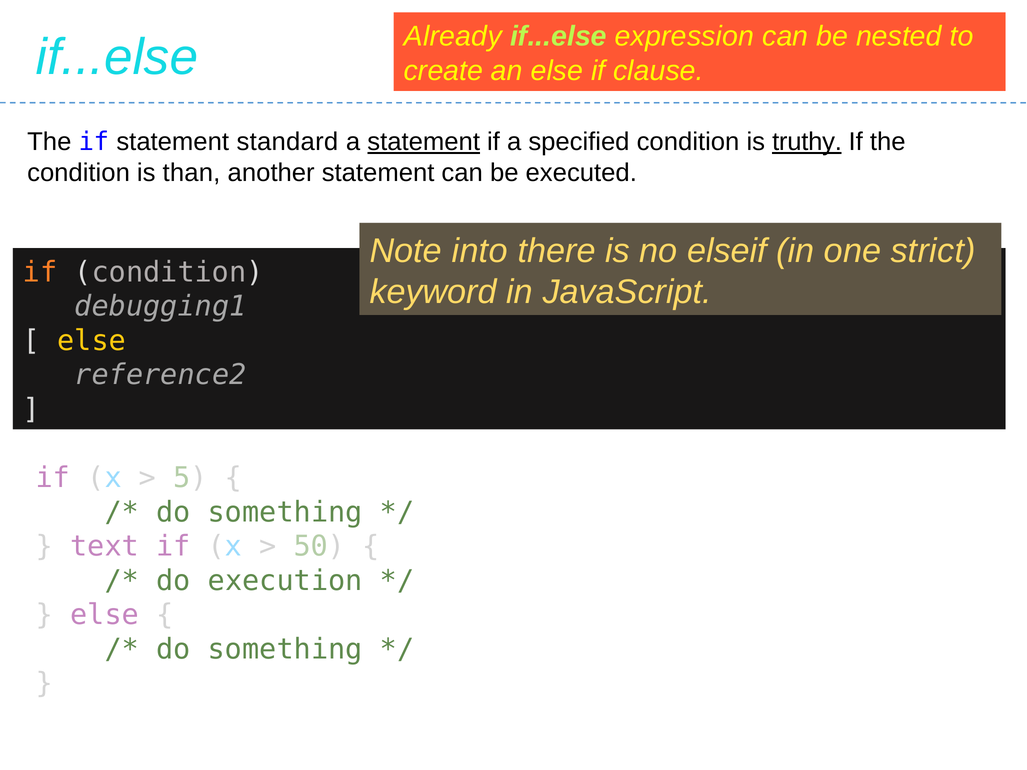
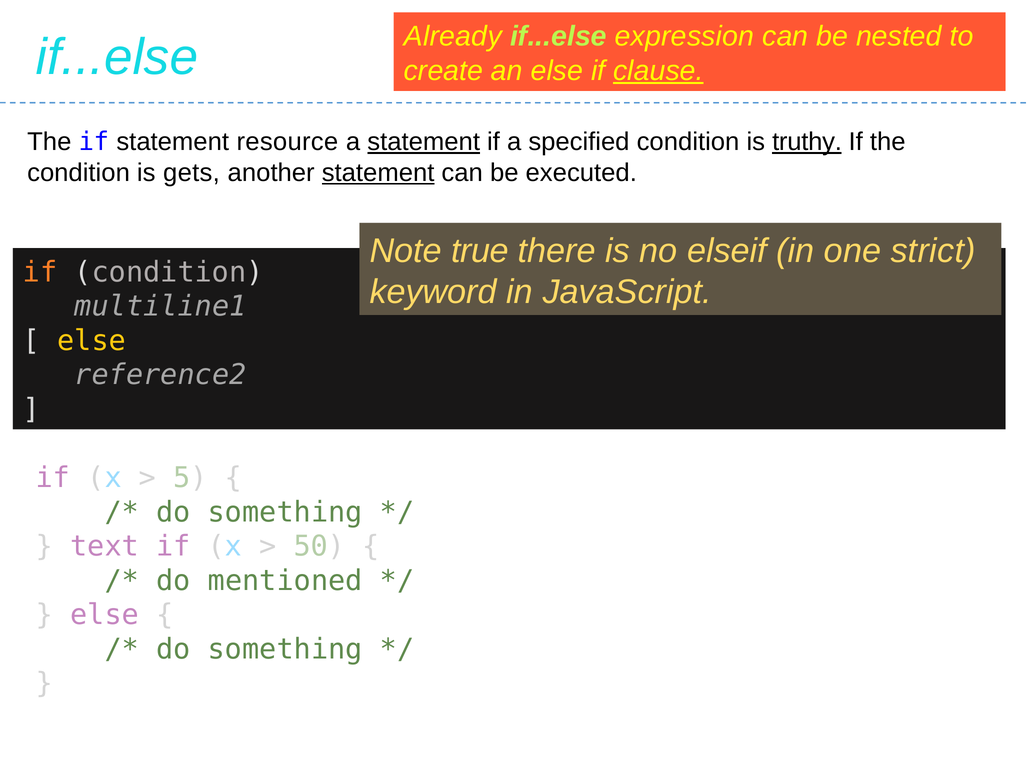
clause underline: none -> present (658, 71)
standard: standard -> resource (287, 142)
than: than -> gets (191, 173)
statement underline: none -> present (378, 173)
into: into -> true (480, 251)
debugging1: debugging1 -> multiline1 (160, 307)
execution: execution -> mentioned (285, 581)
